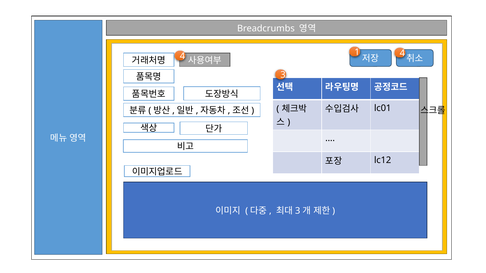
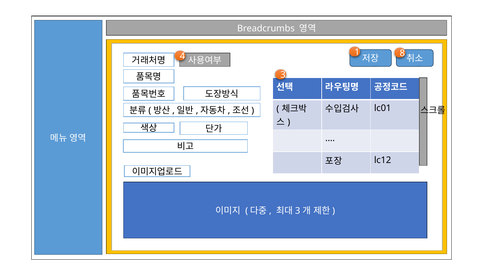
1 4: 4 -> 8 (402, 53)
